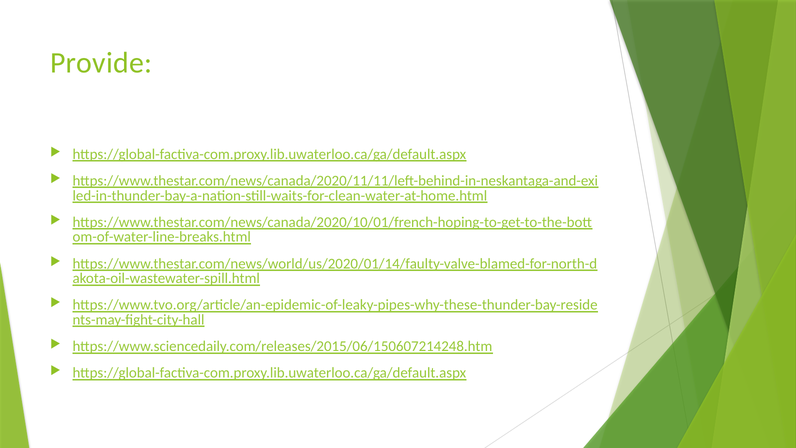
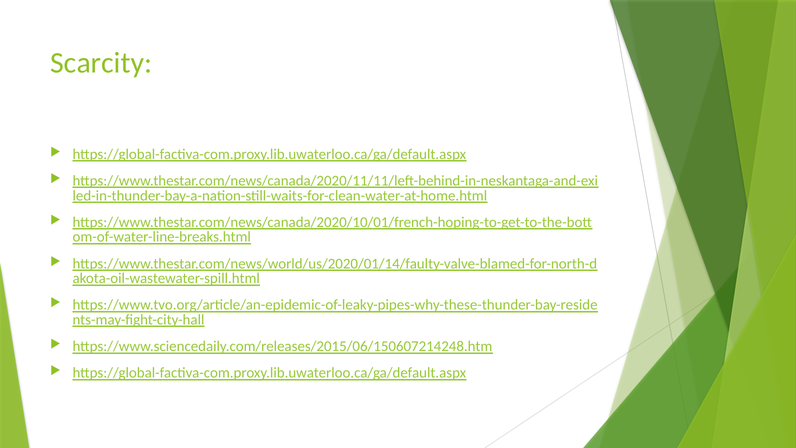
Provide: Provide -> Scarcity (101, 63)
